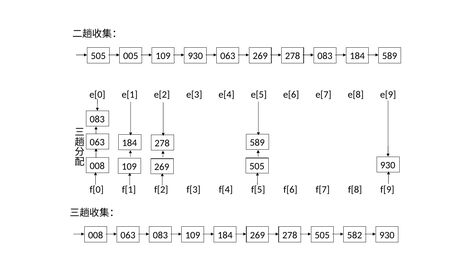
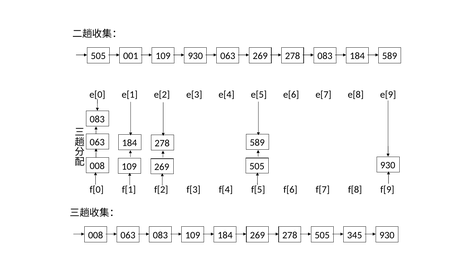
005: 005 -> 001 (131, 56)
582: 582 -> 345 (355, 235)
